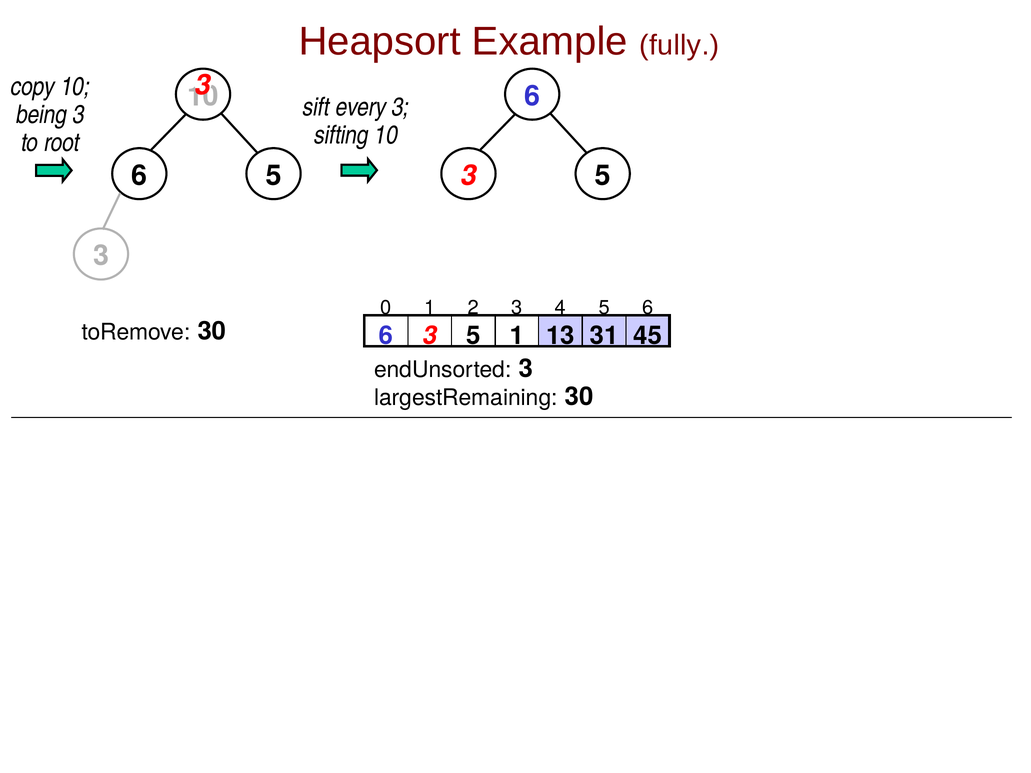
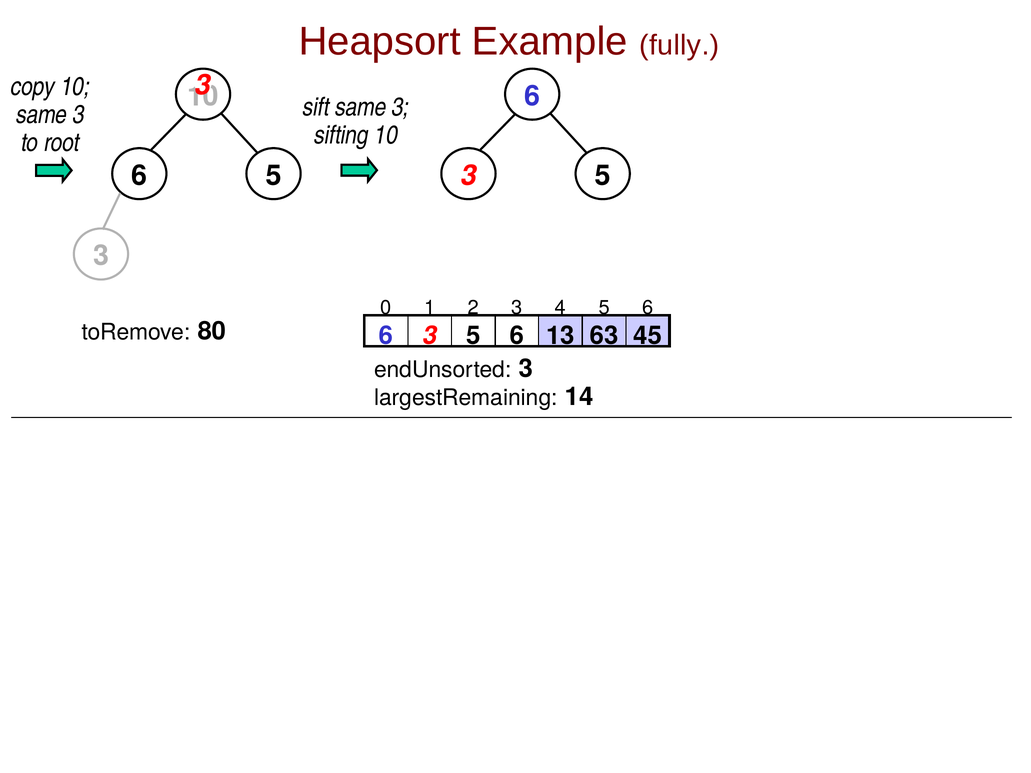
sift every: every -> same (361, 107)
being: being -> same (42, 115)
toRemove 30: 30 -> 80 (212, 331)
1: 1 -> 6 (517, 336)
31: 31 -> 63 (604, 336)
largestRemaining 30: 30 -> 14 (579, 397)
